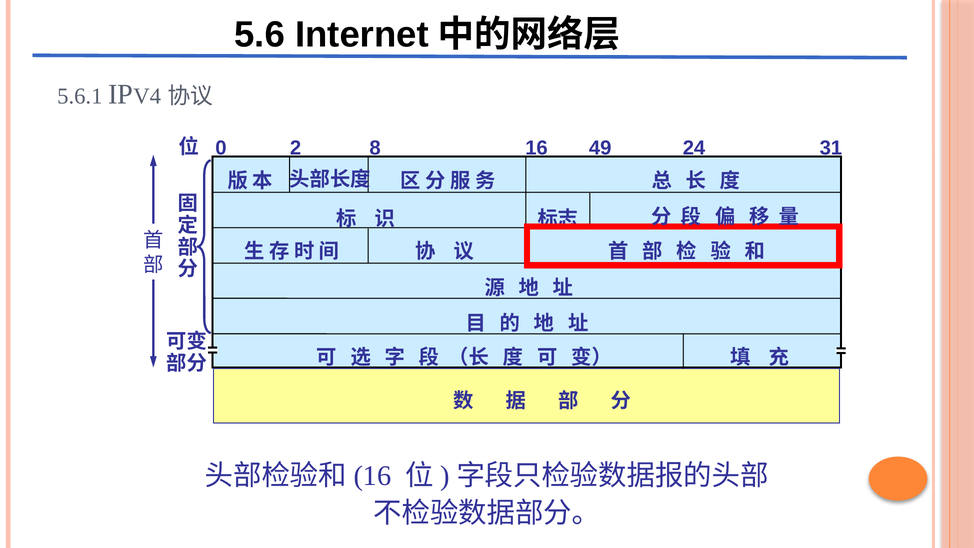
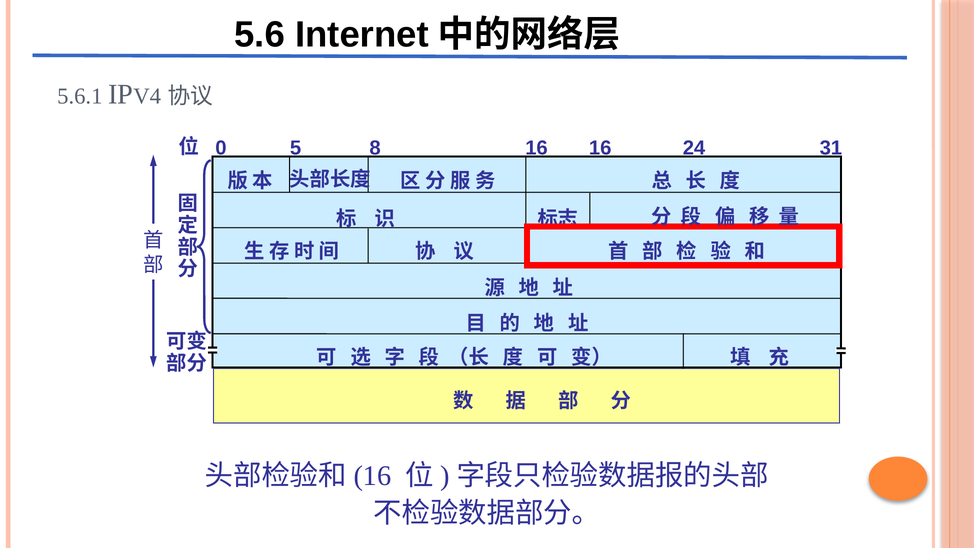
2: 2 -> 5 (296, 148)
16 49: 49 -> 16 (600, 148)
